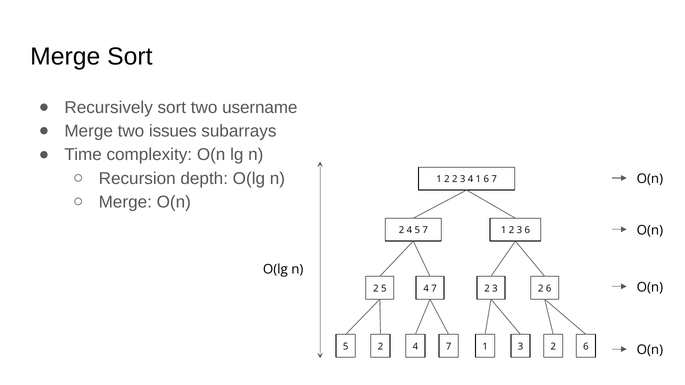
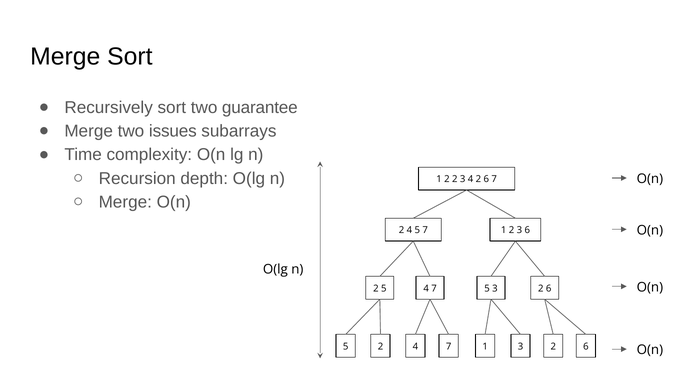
username: username -> guarantee (260, 108)
4 1: 1 -> 2 (478, 179)
4 7 2: 2 -> 5 (487, 289)
